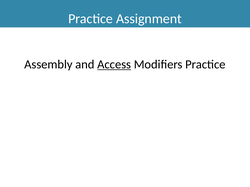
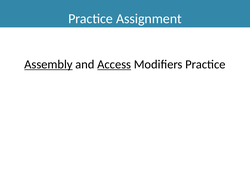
Assembly underline: none -> present (48, 65)
